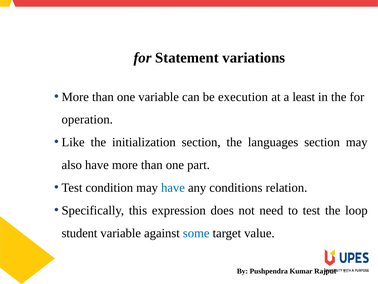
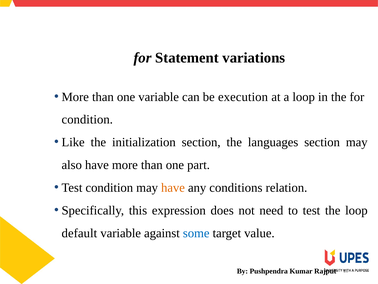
a least: least -> loop (304, 97)
operation: operation -> condition (87, 119)
have colour: blue -> orange (173, 187)
student: student -> default (79, 233)
